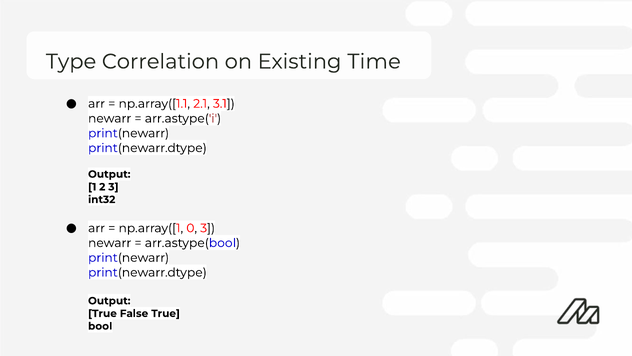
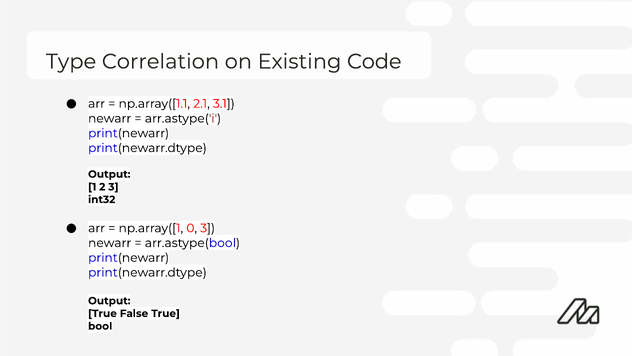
Time: Time -> Code (374, 61)
